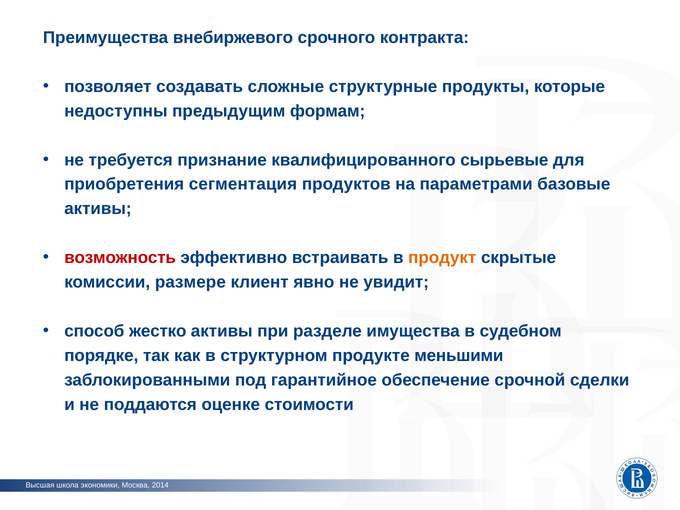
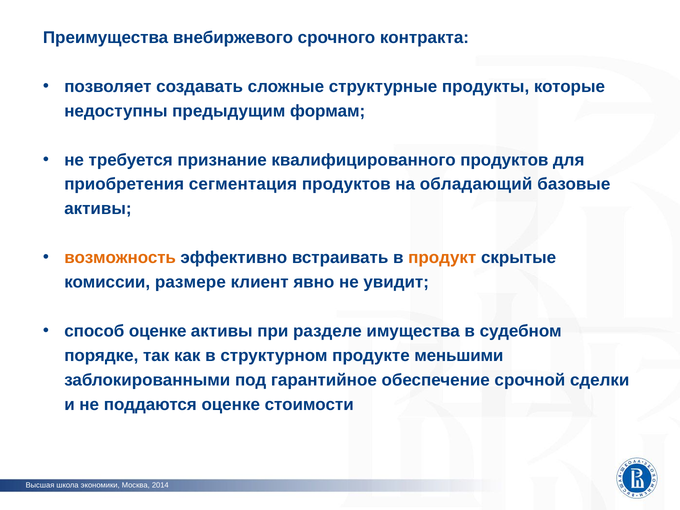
квалифицированного сырьевые: сырьевые -> продуктов (504, 160)
параметрами: параметрами -> обладающий (476, 184)
возможность colour: red -> orange (120, 258)
способ жестко: жестко -> оценке (158, 331)
